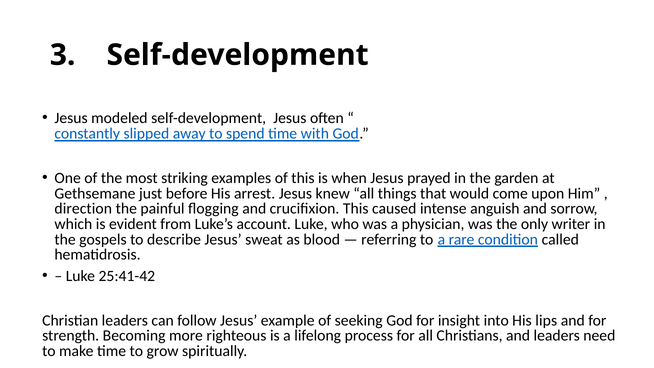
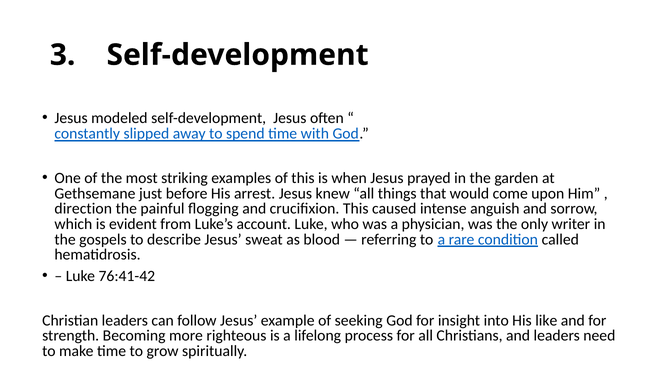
25:41-42: 25:41-42 -> 76:41-42 (127, 276)
lips: lips -> like (546, 320)
